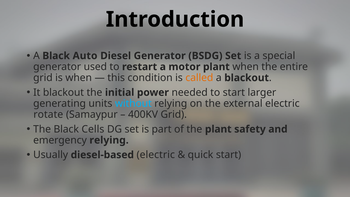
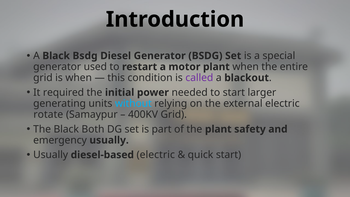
Black Auto: Auto -> Bsdg (85, 56)
called colour: orange -> purple (199, 78)
It blackout: blackout -> required (63, 92)
Cells: Cells -> Both (93, 129)
emergency relying: relying -> usually (109, 140)
